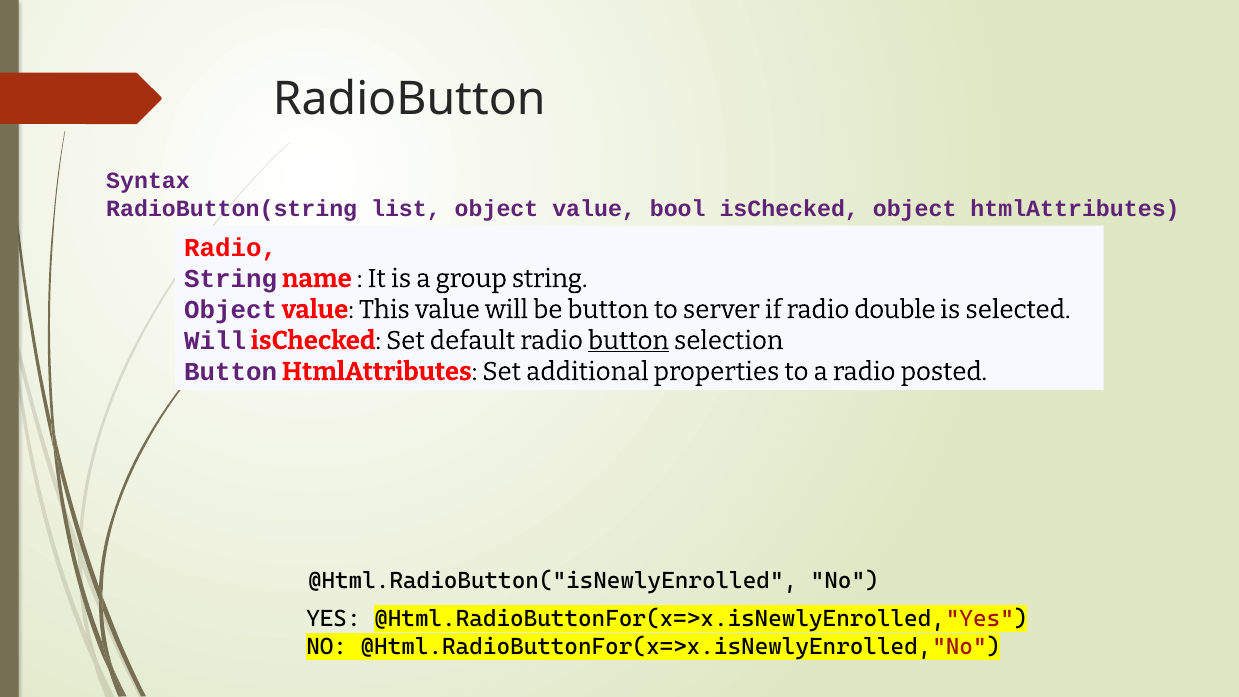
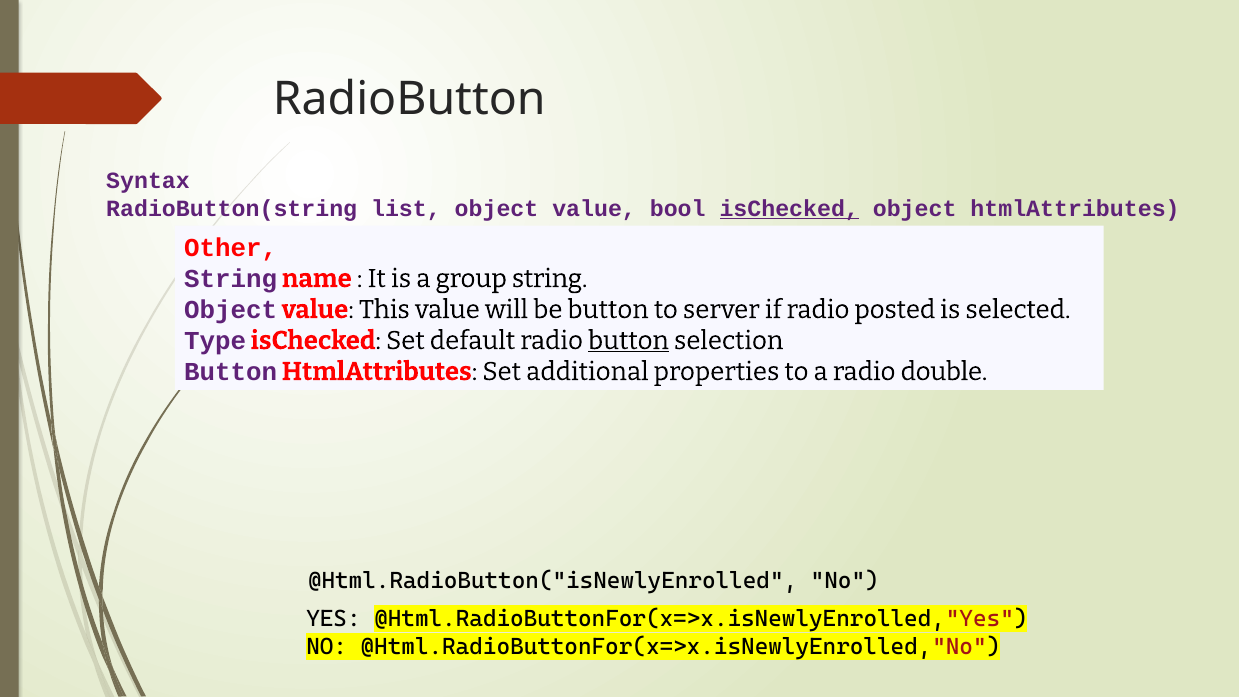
isChecked underline: none -> present (789, 209)
Radio: Radio -> Other (231, 248)
double: double -> posted (895, 310)
Will: Will -> Type (215, 340)
posted: posted -> double (944, 371)
